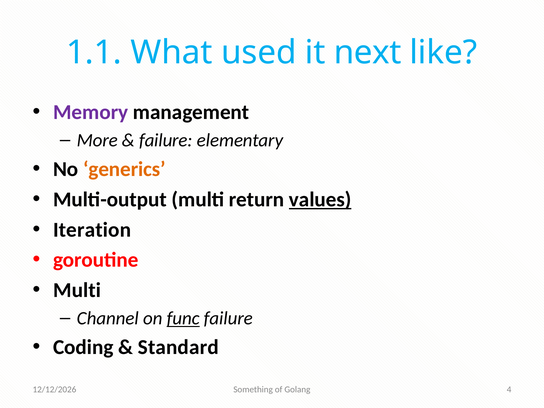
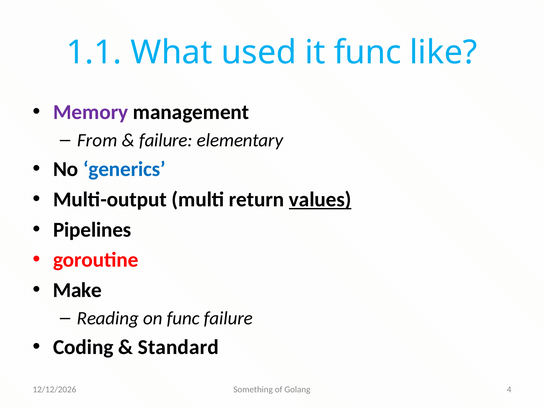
it next: next -> func (368, 53)
More: More -> From (97, 140)
generics colour: orange -> blue (124, 169)
Iteration: Iteration -> Pipelines (92, 230)
Multi: Multi -> Make (77, 290)
Channel: Channel -> Reading (108, 318)
func underline: present -> none (183, 318)
